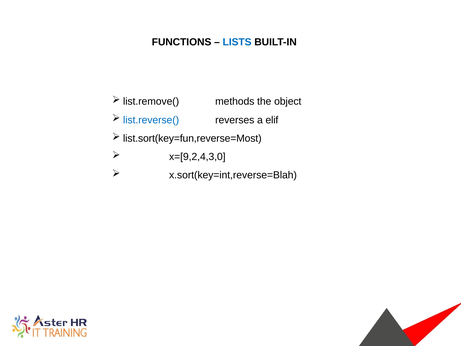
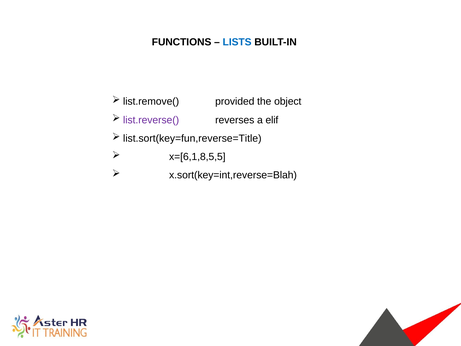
methods: methods -> provided (235, 101)
list.reverse( colour: blue -> purple (151, 120)
list.sort(key=fun,reverse=Most: list.sort(key=fun,reverse=Most -> list.sort(key=fun,reverse=Title (192, 138)
x=[9,2,4,3,0: x=[9,2,4,3,0 -> x=[6,1,8,5,5 (197, 157)
